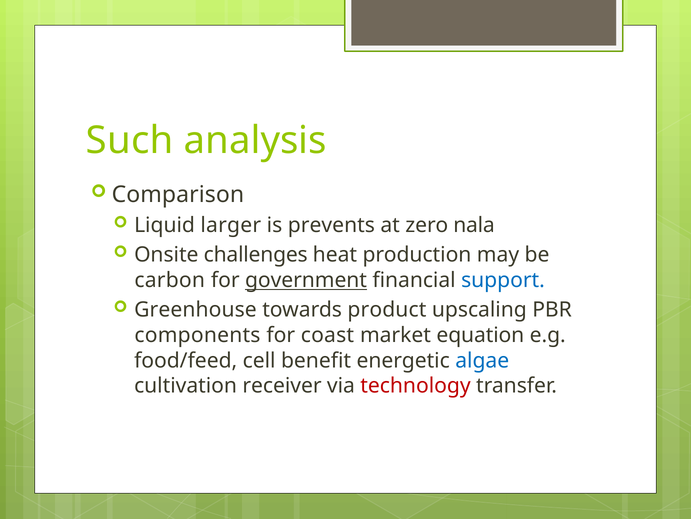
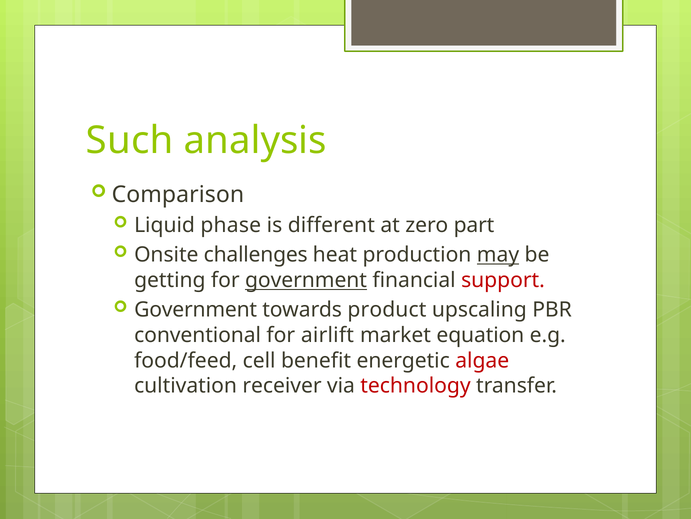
larger: larger -> phase (231, 225)
prevents: prevents -> different (331, 225)
nala: nala -> part (474, 225)
may underline: none -> present (498, 255)
carbon: carbon -> getting (170, 280)
support colour: blue -> red (503, 280)
Greenhouse: Greenhouse -> Government (196, 309)
components: components -> conventional (198, 335)
coast: coast -> airlift (327, 335)
algae colour: blue -> red (482, 360)
